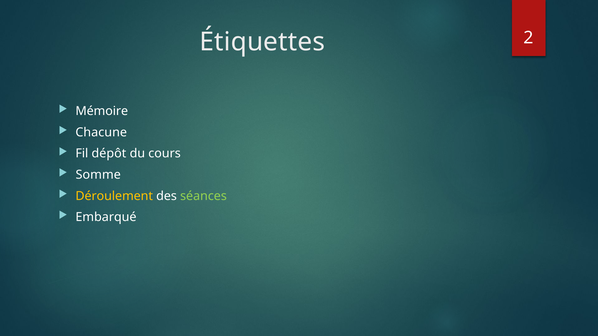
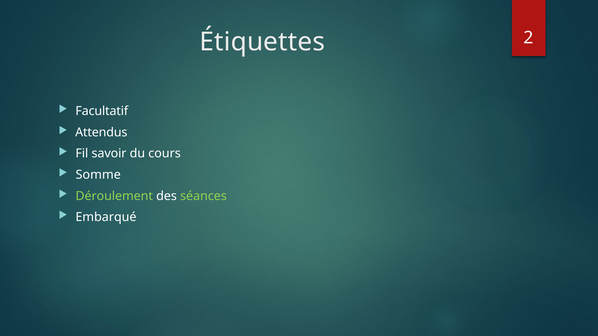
Mémoire: Mémoire -> Facultatif (102, 111)
Chacune: Chacune -> Attendus (101, 133)
dépôt: dépôt -> savoir (109, 154)
Déroulement colour: yellow -> light green (114, 196)
